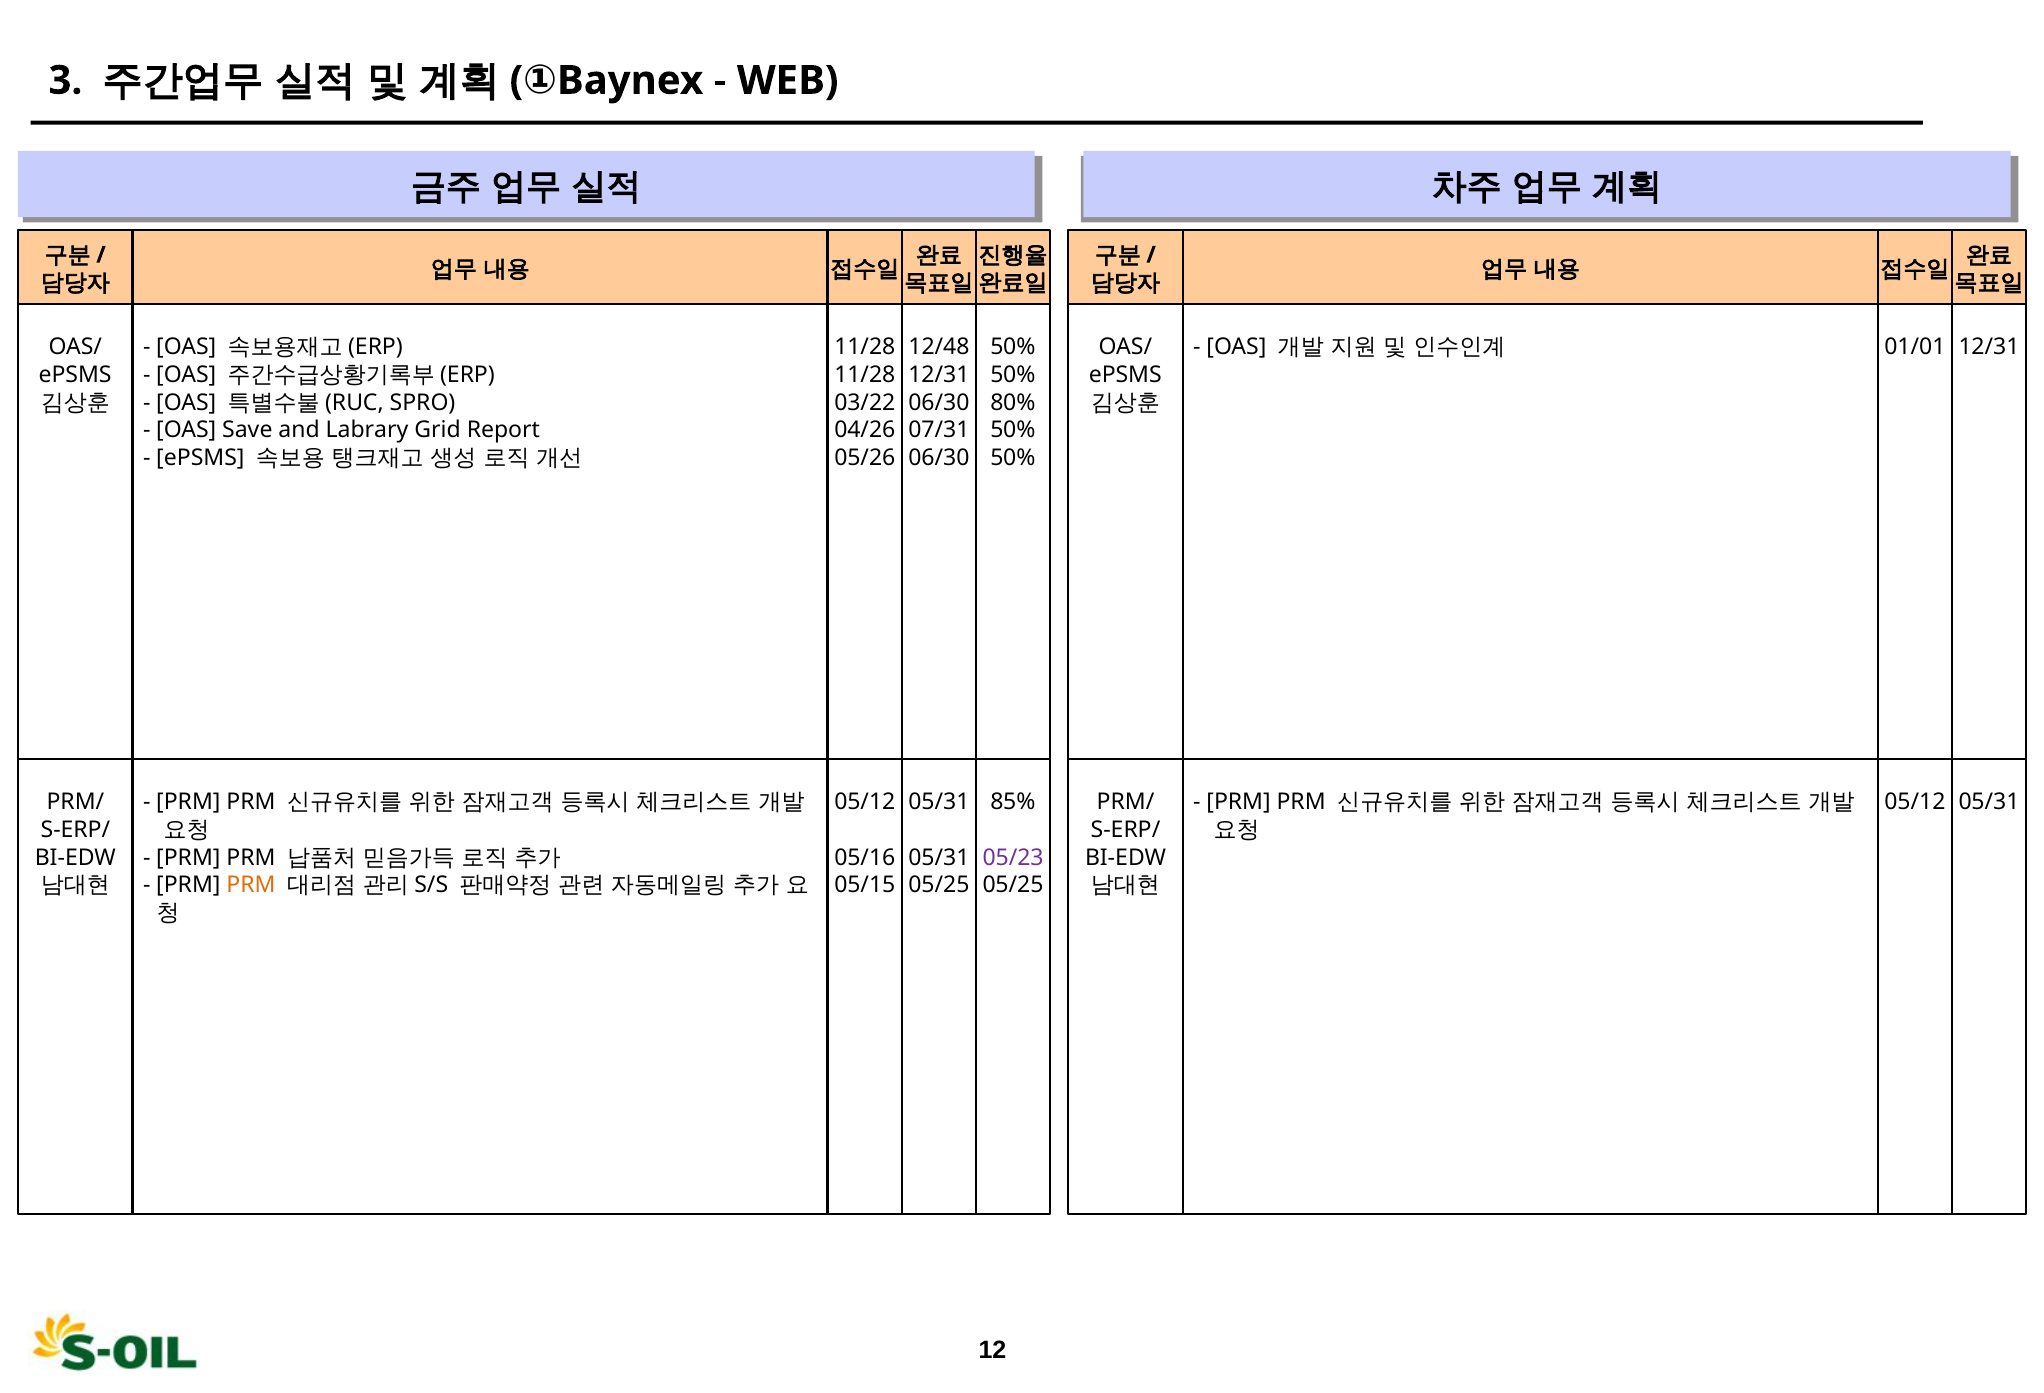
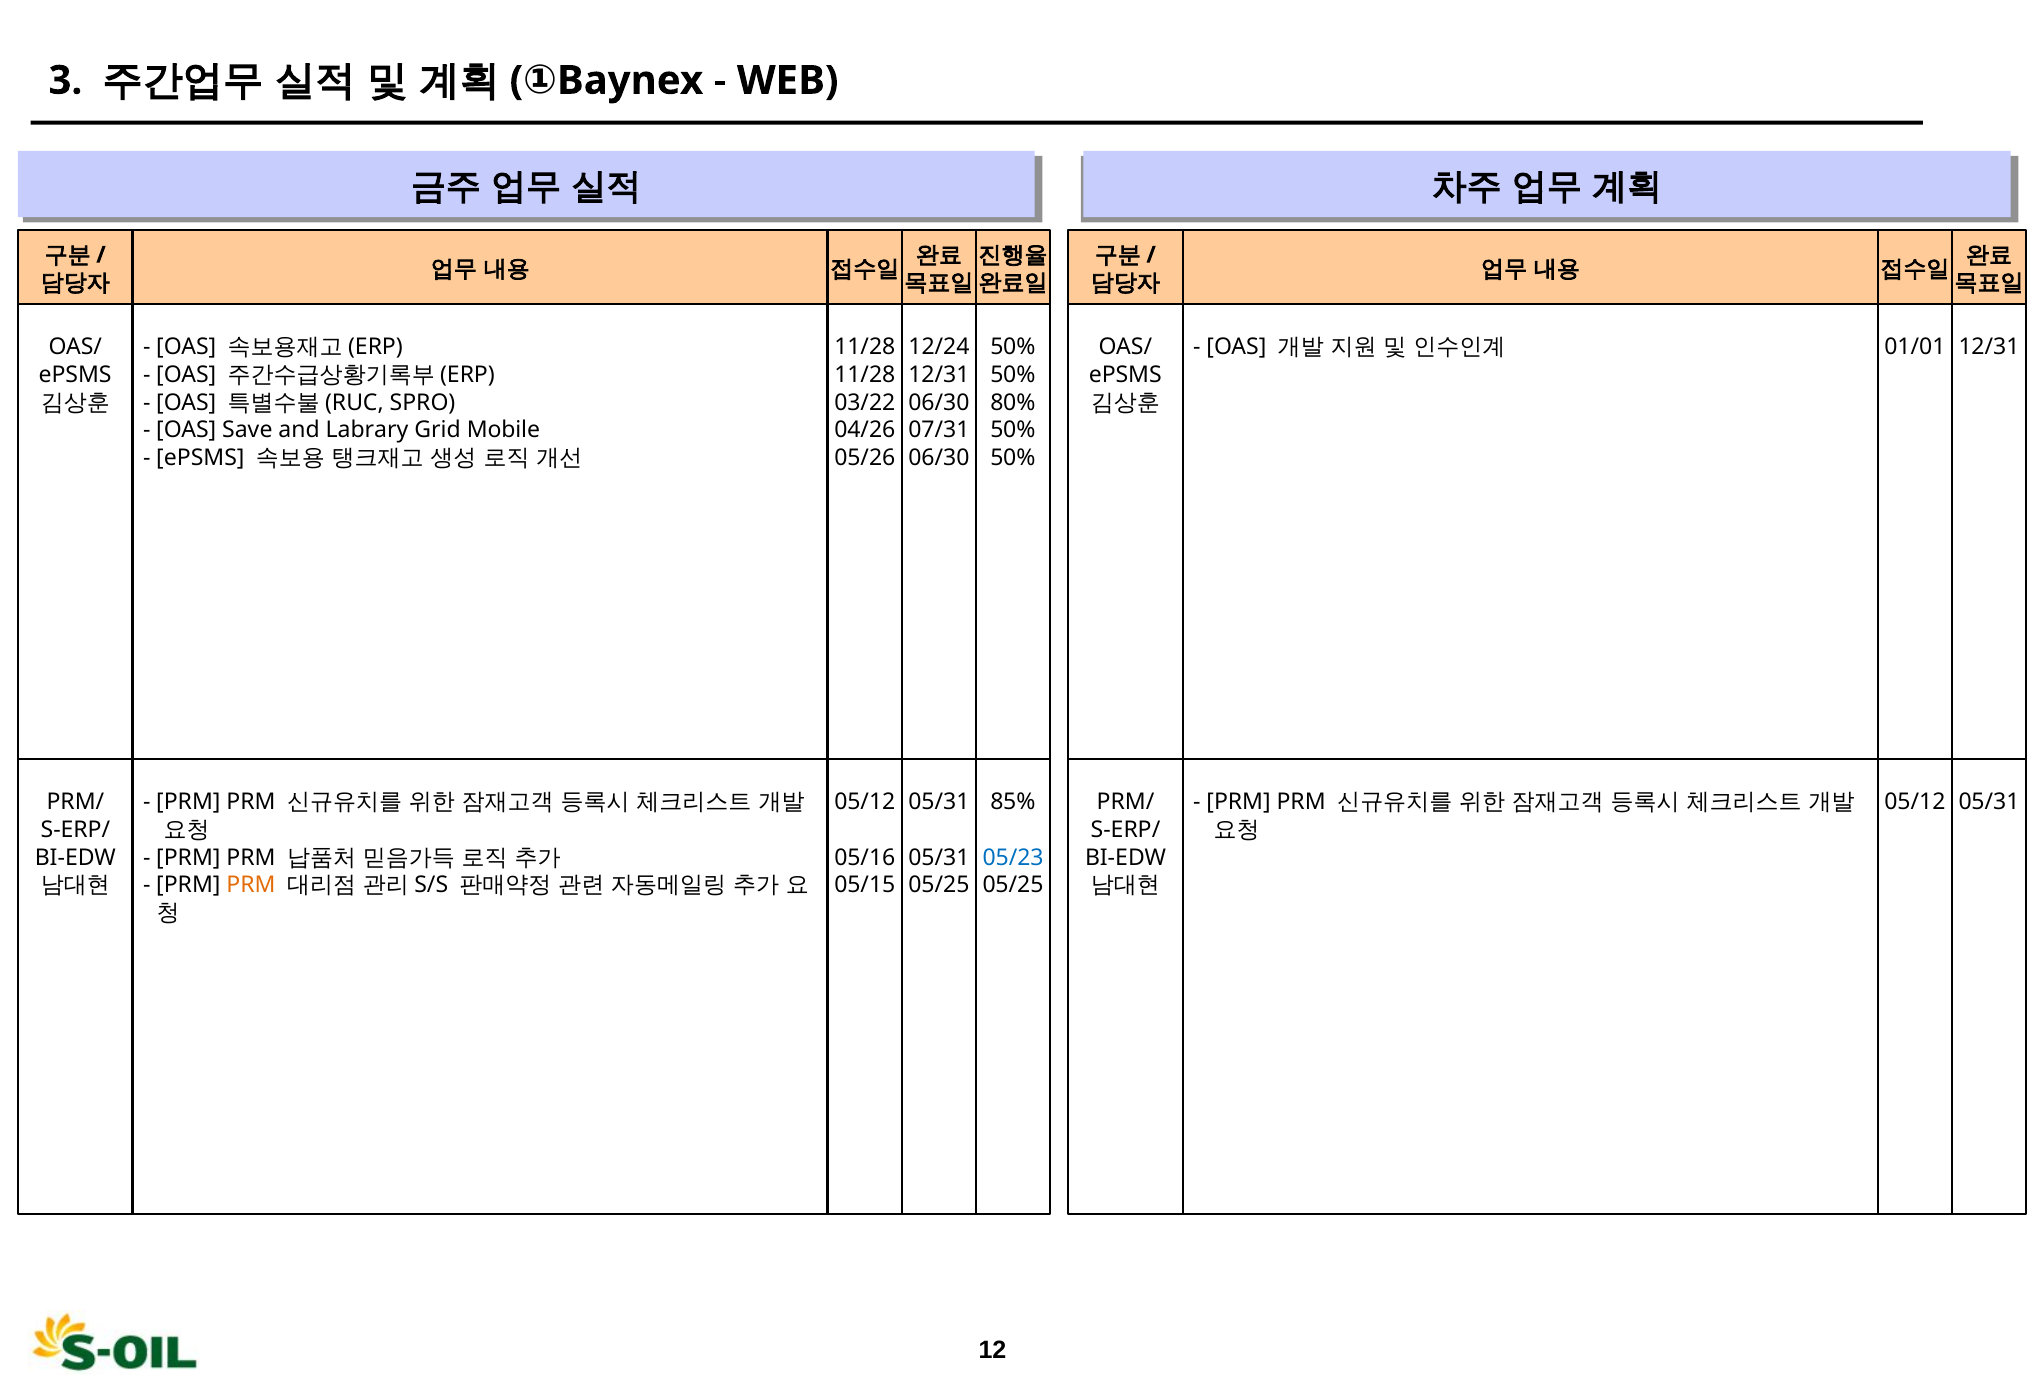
12/48: 12/48 -> 12/24 (939, 347)
Report: Report -> Mobile (503, 430)
05/23 colour: purple -> blue (1013, 857)
